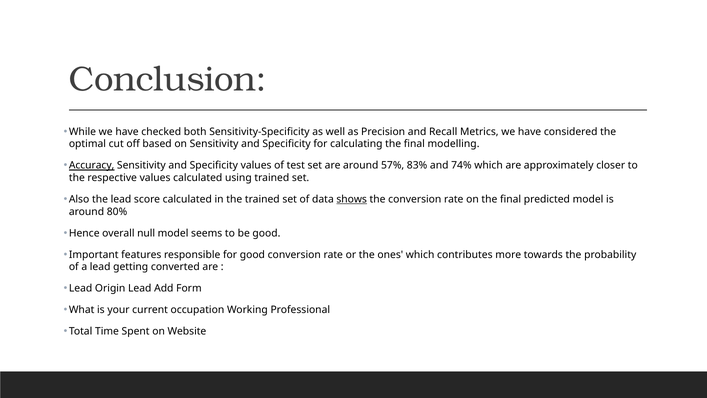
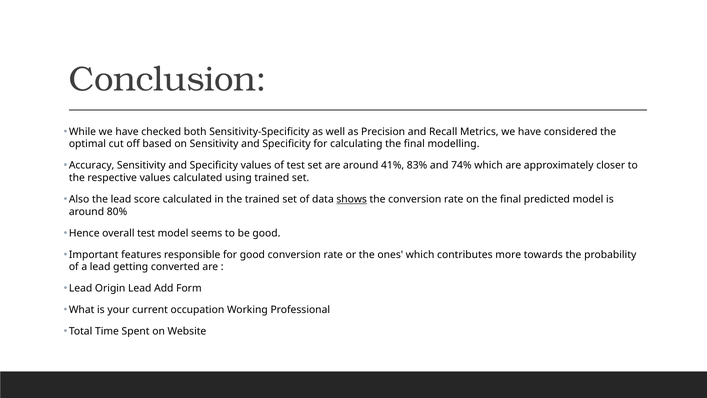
Accuracy underline: present -> none (92, 165)
57%: 57% -> 41% (393, 165)
overall null: null -> test (146, 233)
